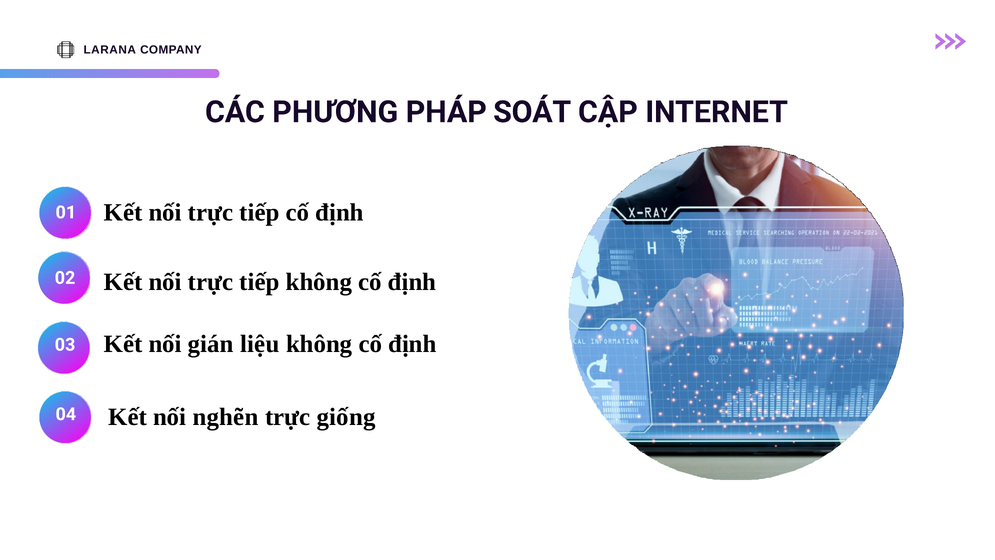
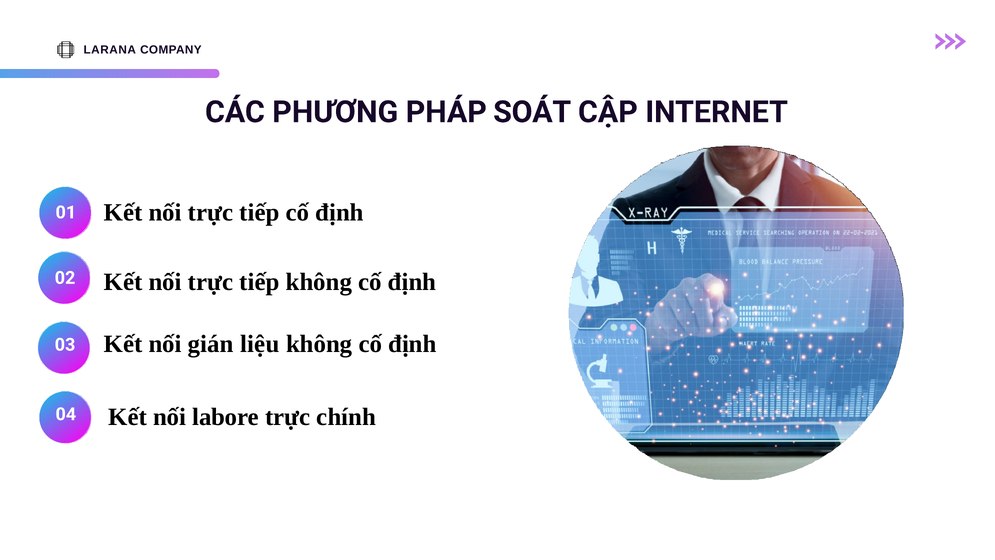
nghẽn: nghẽn -> labore (226, 417)
giống: giống -> chính (346, 417)
